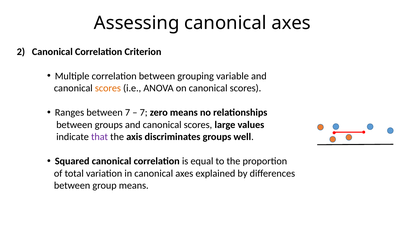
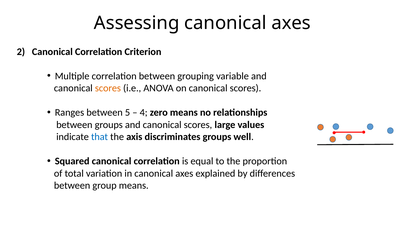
between 7: 7 -> 5 (128, 112)
7: 7 -> 4 (144, 112)
that colour: purple -> blue (100, 137)
